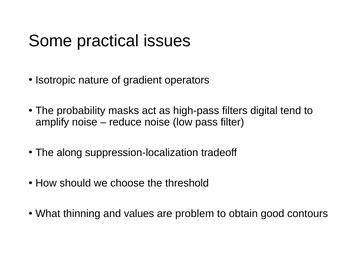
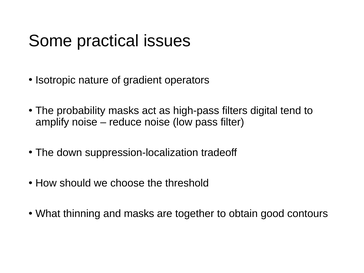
along: along -> down (69, 153)
and values: values -> masks (139, 214)
problem: problem -> together (195, 214)
